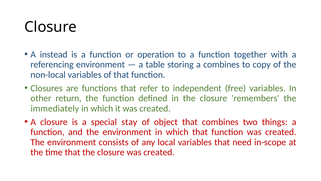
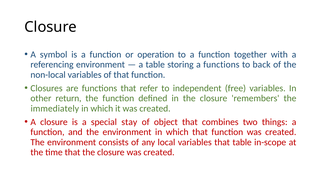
instead: instead -> symbol (54, 54)
a combines: combines -> functions (221, 64)
copy: copy -> back (262, 64)
that need: need -> table (242, 142)
